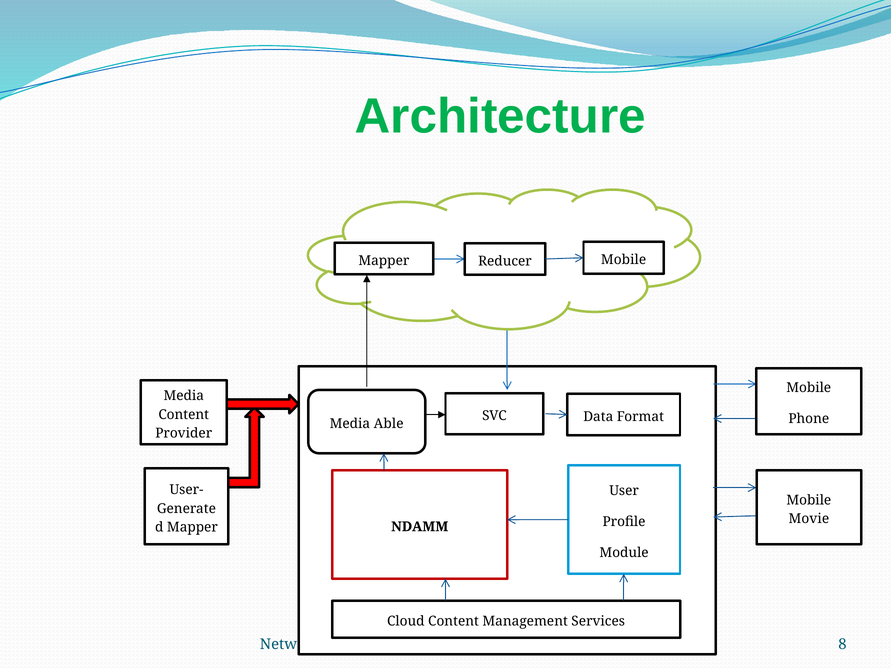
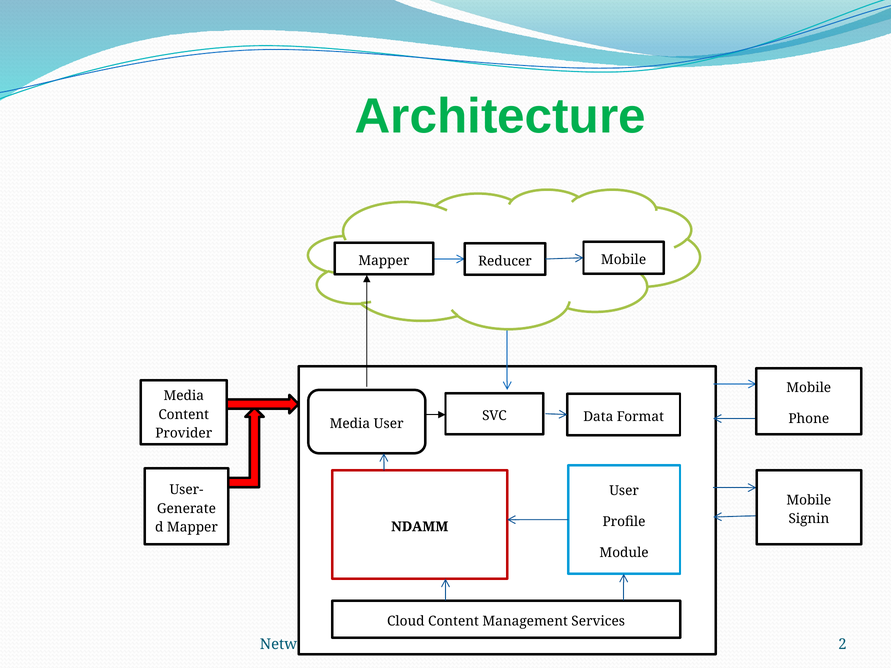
Media Able: Able -> User (389, 424)
Movie: Movie -> Signin (809, 519)
8: 8 -> 2 (842, 645)
